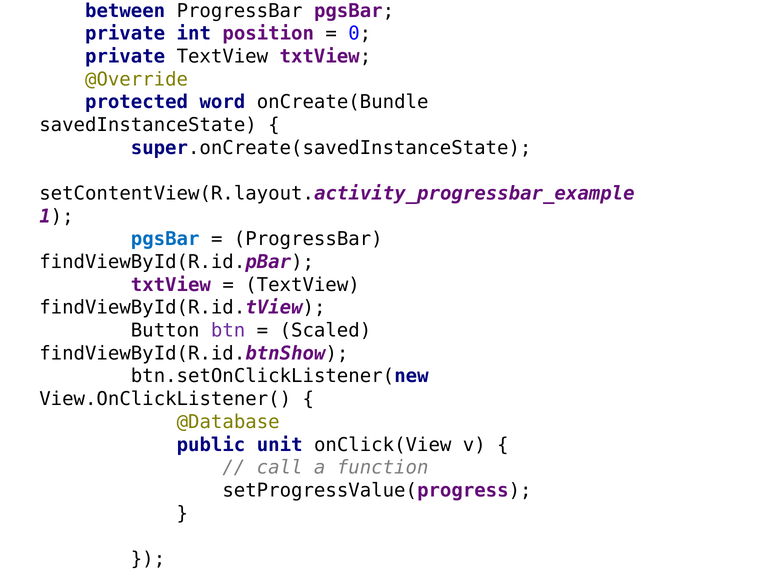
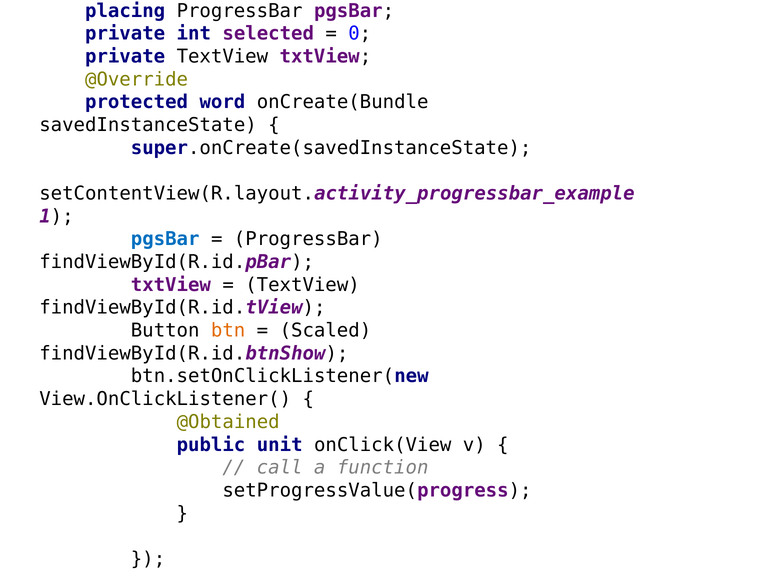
between: between -> placing (125, 11)
position: position -> selected (268, 34)
btn colour: purple -> orange (228, 330)
@Database: @Database -> @Obtained (228, 422)
